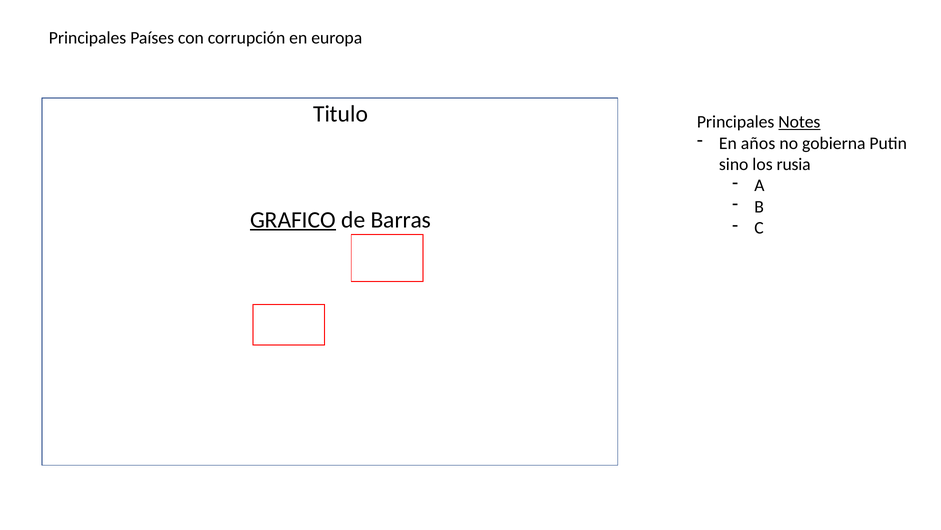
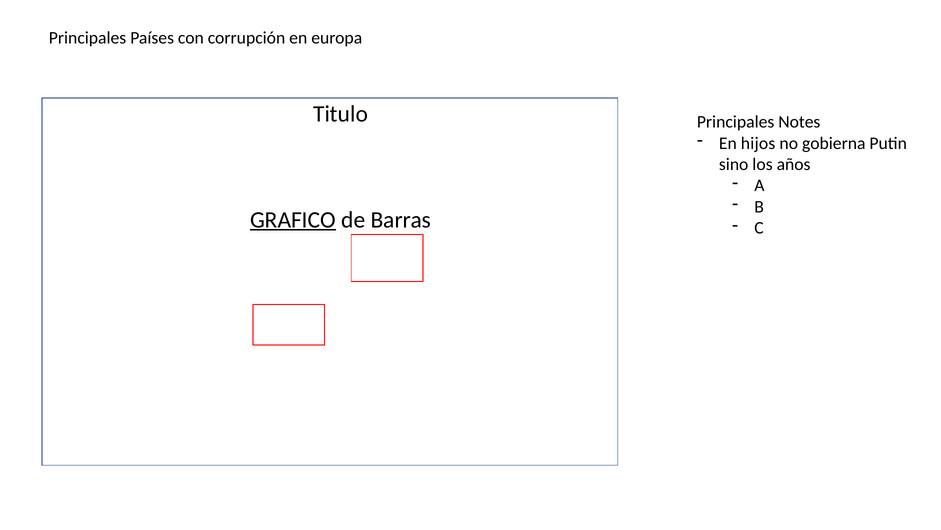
Notes underline: present -> none (799, 122)
años: años -> hijos (758, 143)
rusia: rusia -> años (794, 164)
